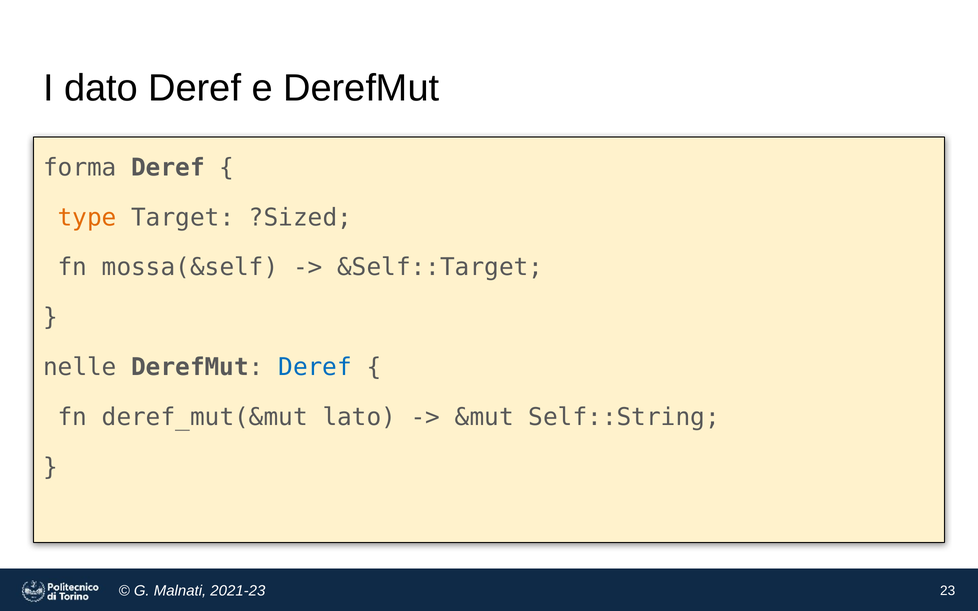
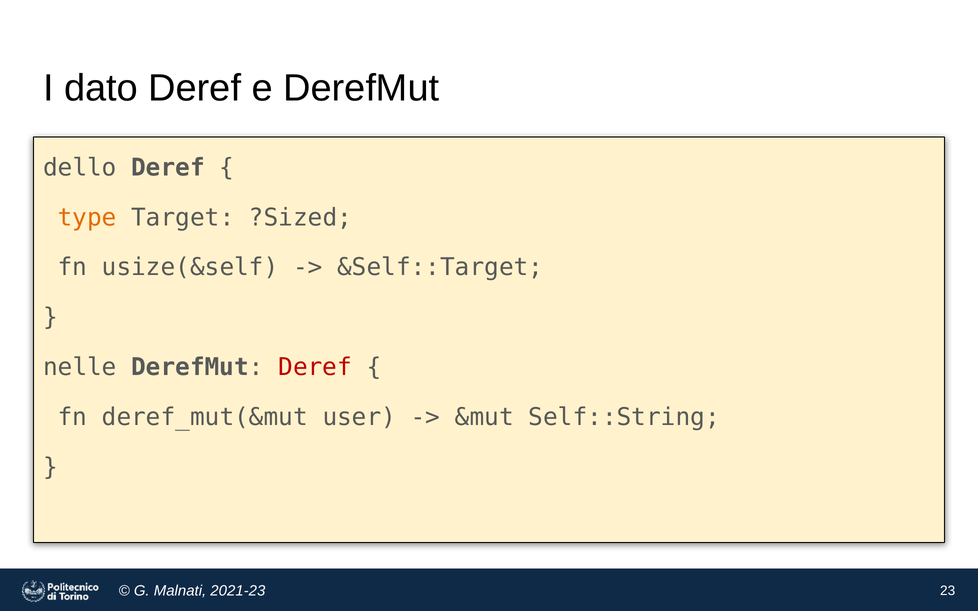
forma: forma -> dello (80, 168)
mossa(&self: mossa(&self -> usize(&self (190, 268)
Deref colour: blue -> red (315, 368)
lato: lato -> user (359, 418)
